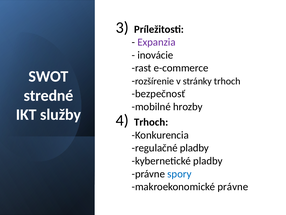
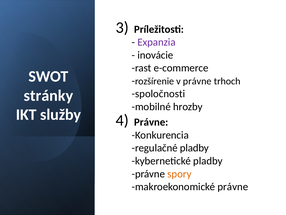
v stránky: stránky -> právne (197, 81)
stredné: stredné -> stránky (48, 95)
bezpečnosť: bezpečnosť -> spoločnosti (158, 94)
Trhoch: Trhoch -> Právne (151, 122)
spory colour: blue -> orange (179, 173)
